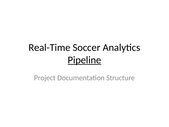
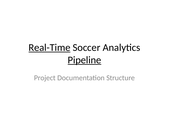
Real-Time underline: none -> present (49, 47)
